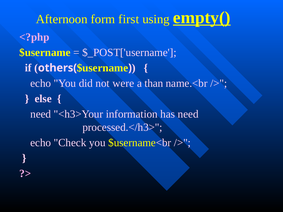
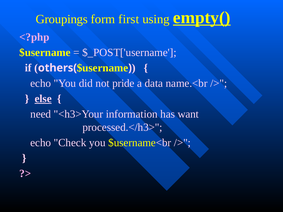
Afternoon: Afternoon -> Groupings (62, 19)
were: were -> pride (123, 83)
than: than -> data (154, 83)
else underline: none -> present (43, 99)
has need: need -> want (188, 114)
